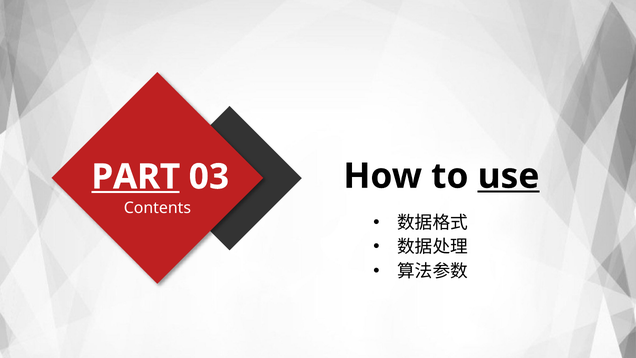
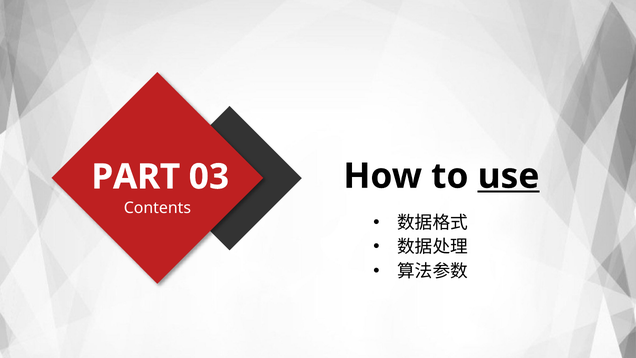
PART underline: present -> none (136, 177)
